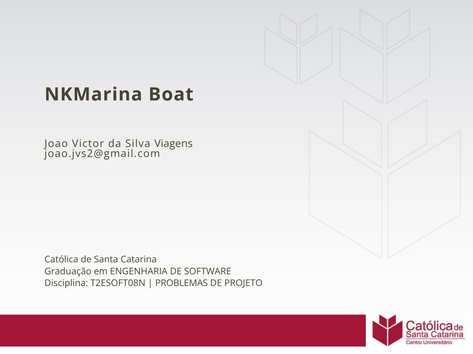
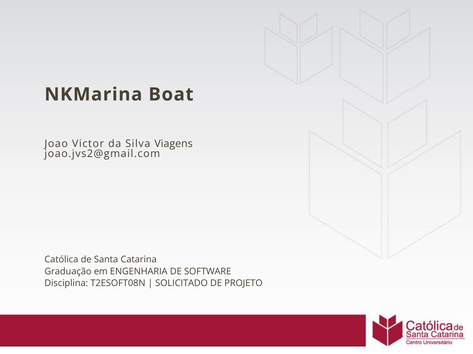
PROBLEMAS: PROBLEMAS -> SOLICITADO (182, 284)
